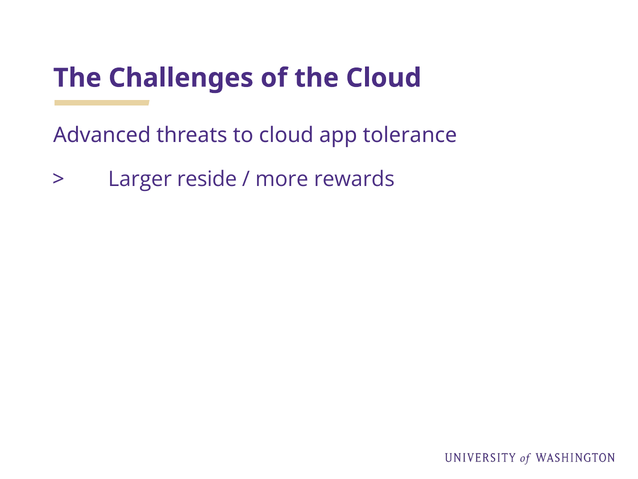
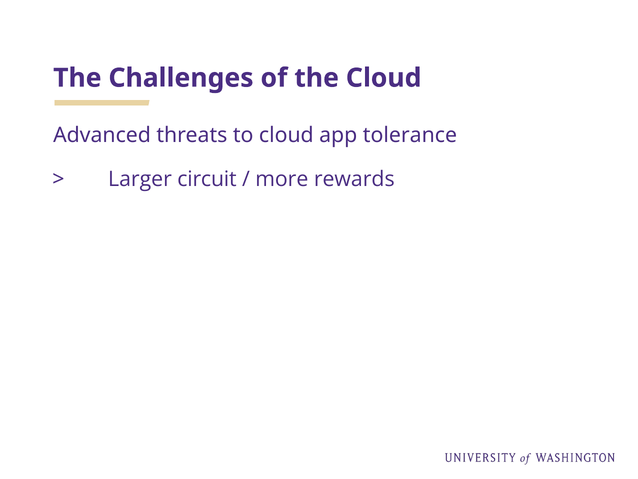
reside: reside -> circuit (207, 179)
